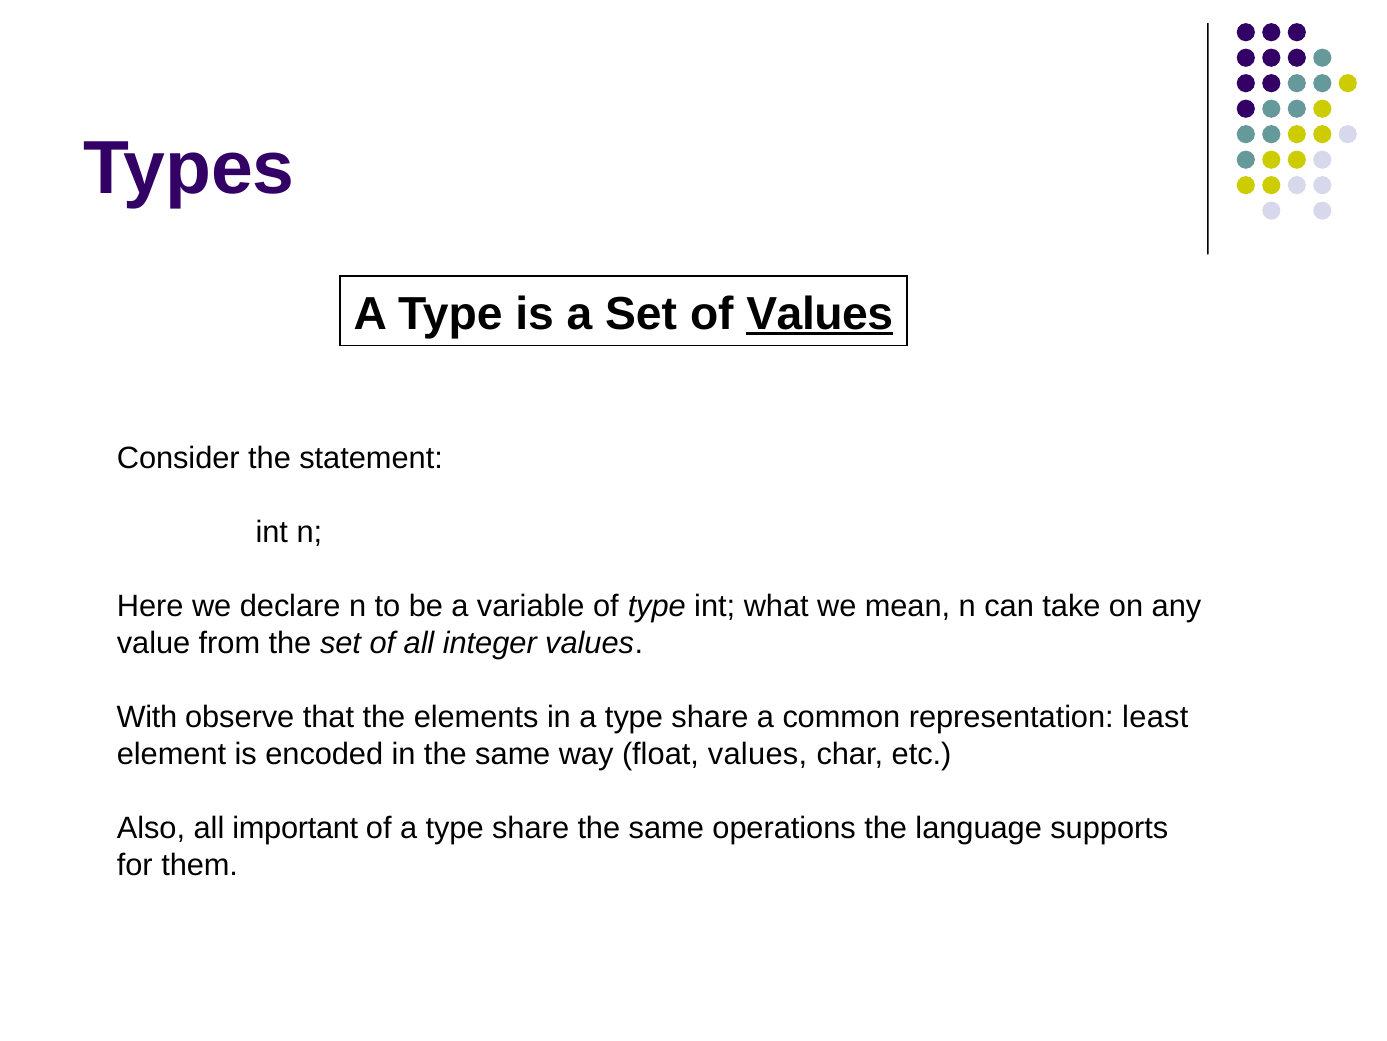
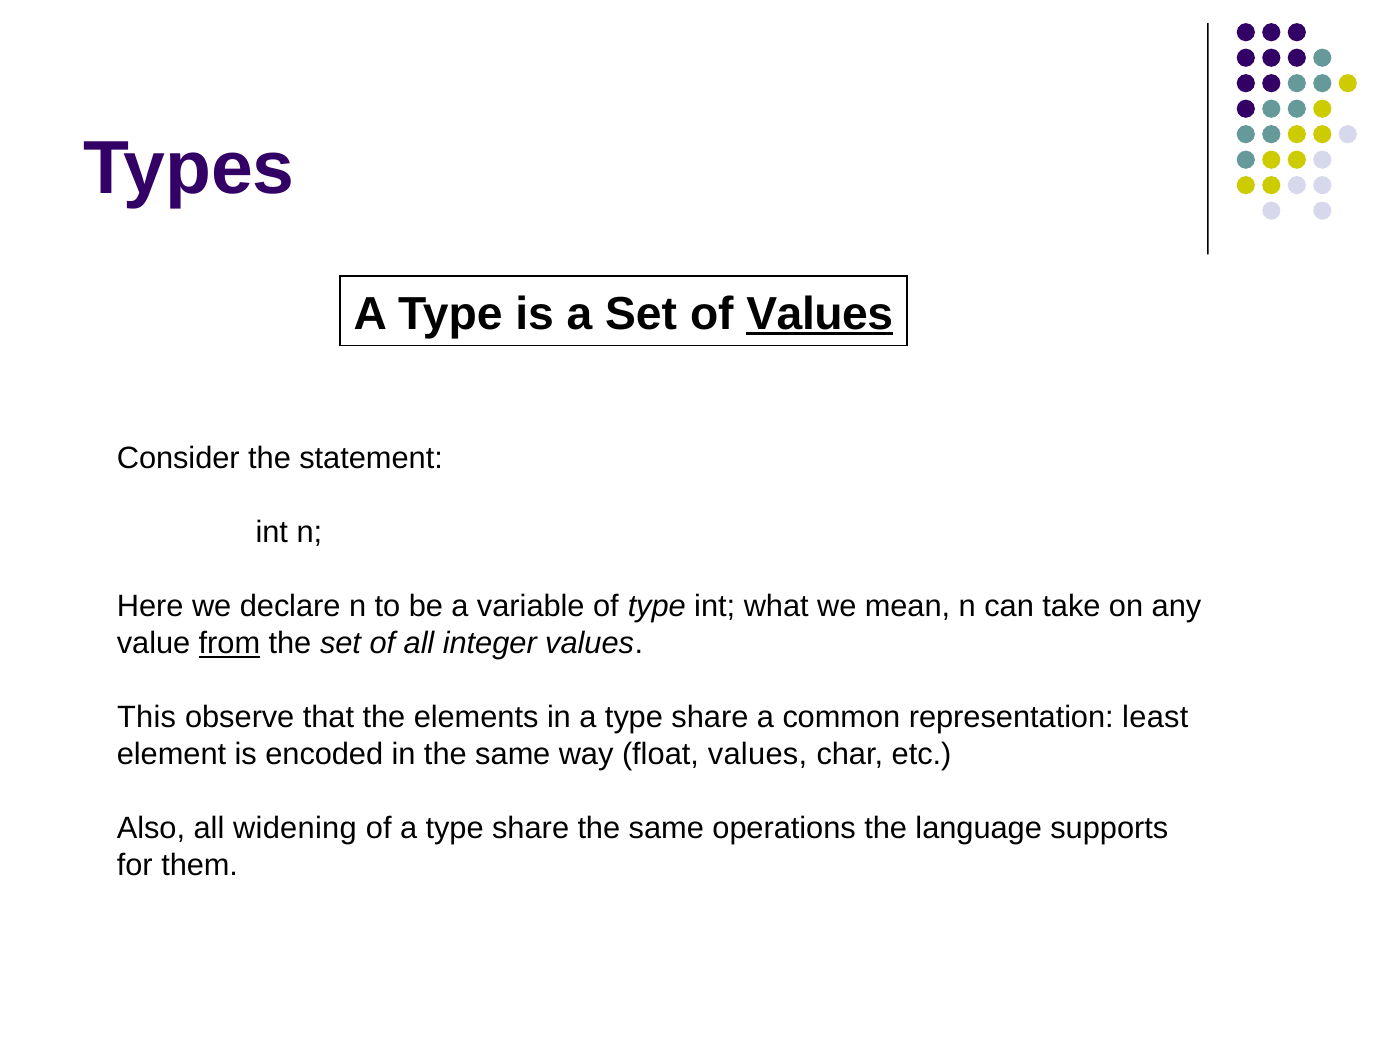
from underline: none -> present (229, 643)
With: With -> This (147, 717)
important: important -> widening (295, 828)
